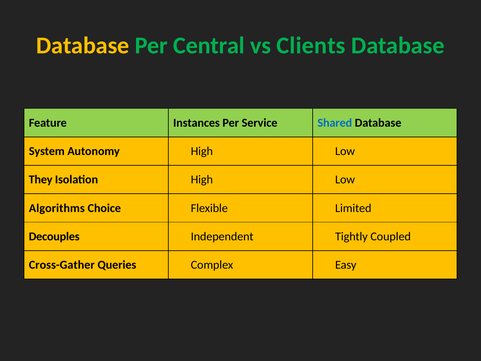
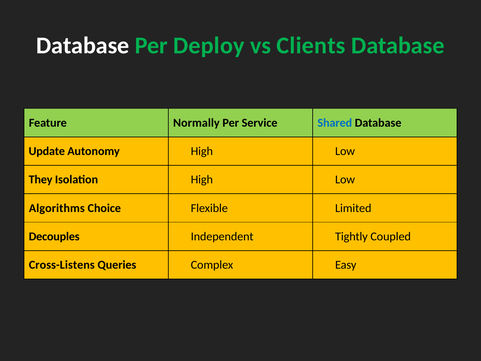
Database colour: yellow -> white (83, 45)
Central: Central -> Deploy (209, 45)
Instances: Instances -> Normally (196, 123)
System: System -> Update (47, 151)
Cross-Gather: Cross-Gather -> Cross-Listens (62, 265)
